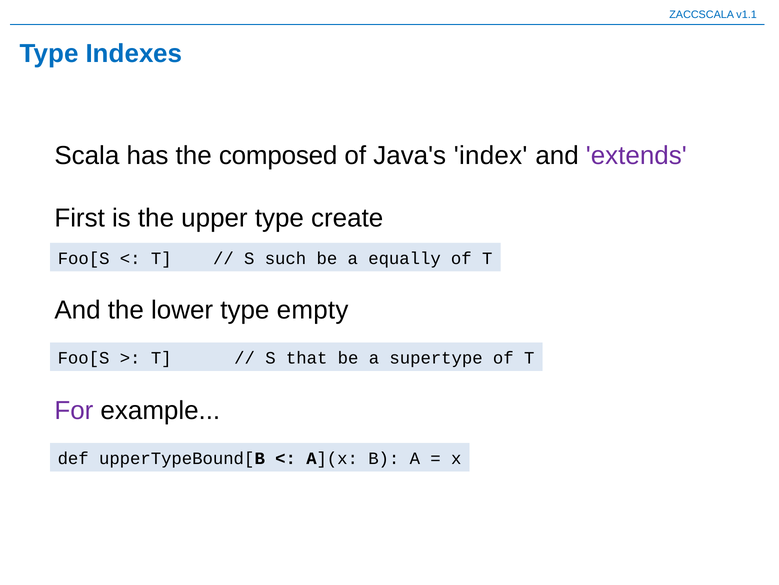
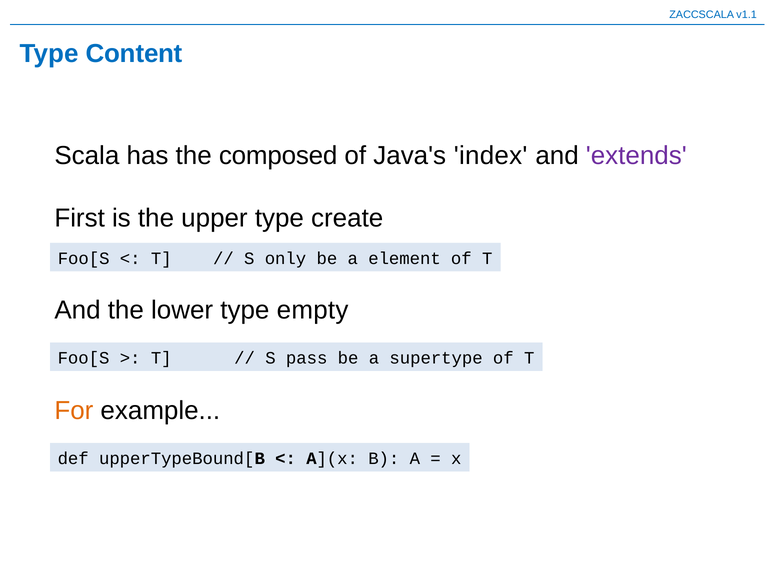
Indexes: Indexes -> Content (134, 53)
such: such -> only (285, 258)
equally: equally -> element (405, 258)
that: that -> pass (307, 358)
For colour: purple -> orange (74, 410)
